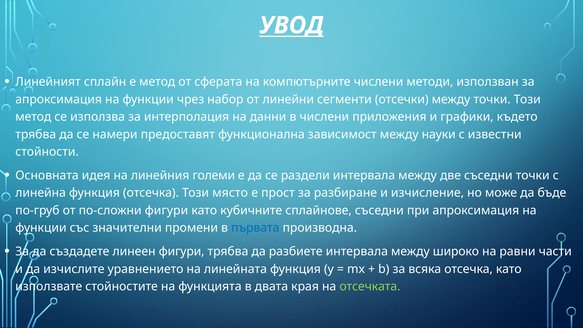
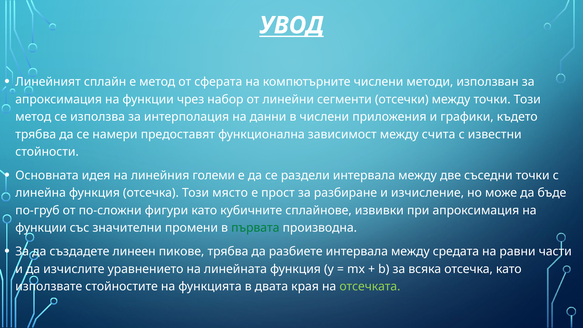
науки: науки -> счита (439, 134)
сплайнове съседни: съседни -> извивки (379, 210)
първата colour: blue -> green (255, 228)
линеен фигури: фигури -> пикове (182, 251)
широко: широко -> средата (456, 251)
